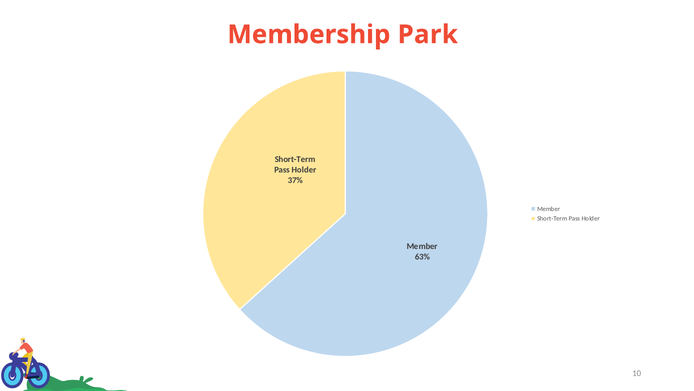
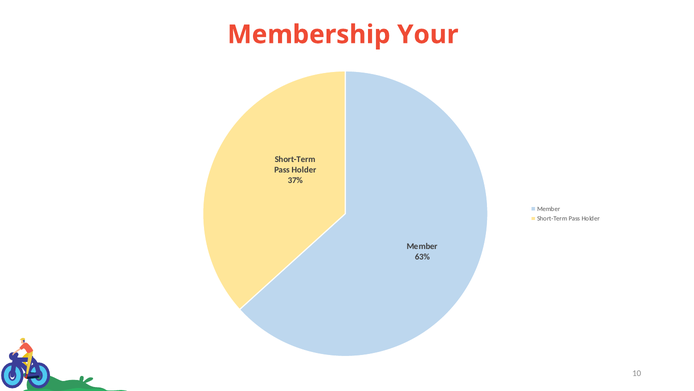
Park: Park -> Your (428, 35)
